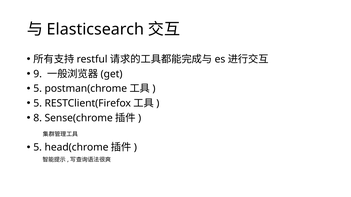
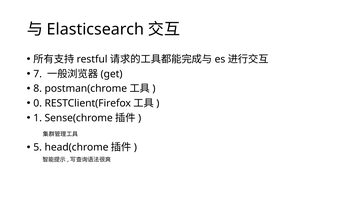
9: 9 -> 7 (38, 74)
5: 5 -> 8 (38, 89)
5: 5 -> 0 (38, 103)
8: 8 -> 1 (38, 118)
